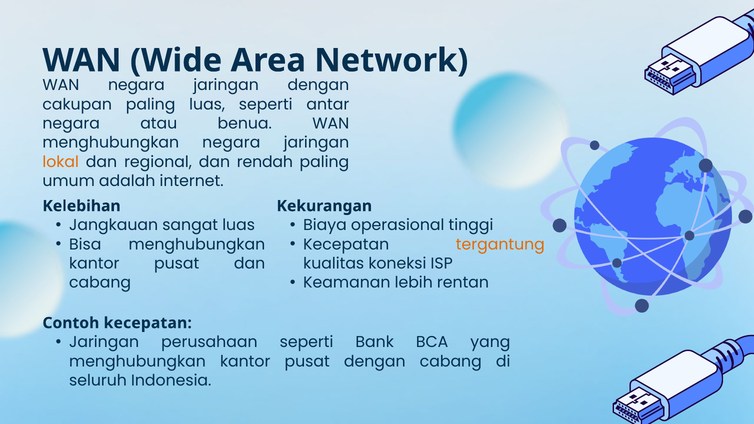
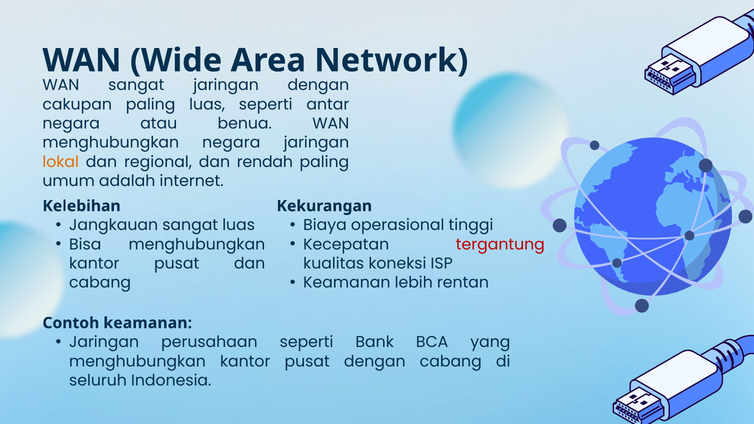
WAN negara: negara -> sangat (136, 85)
tergantung colour: orange -> red (500, 244)
Contoh kecepatan: kecepatan -> keamanan (148, 323)
